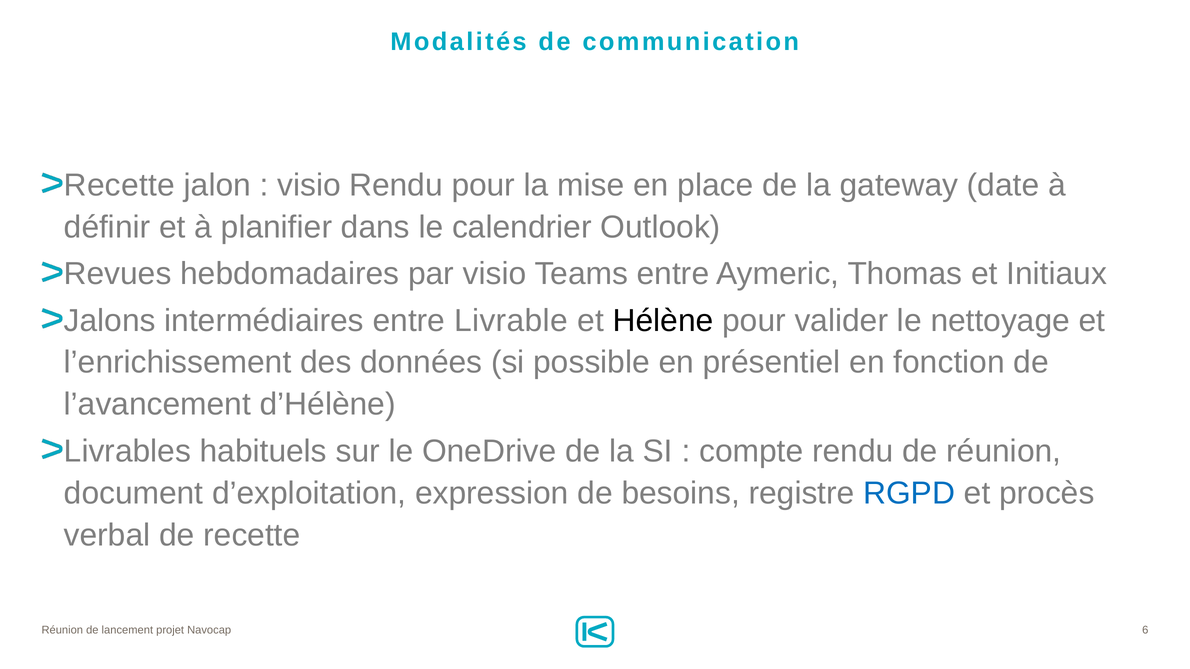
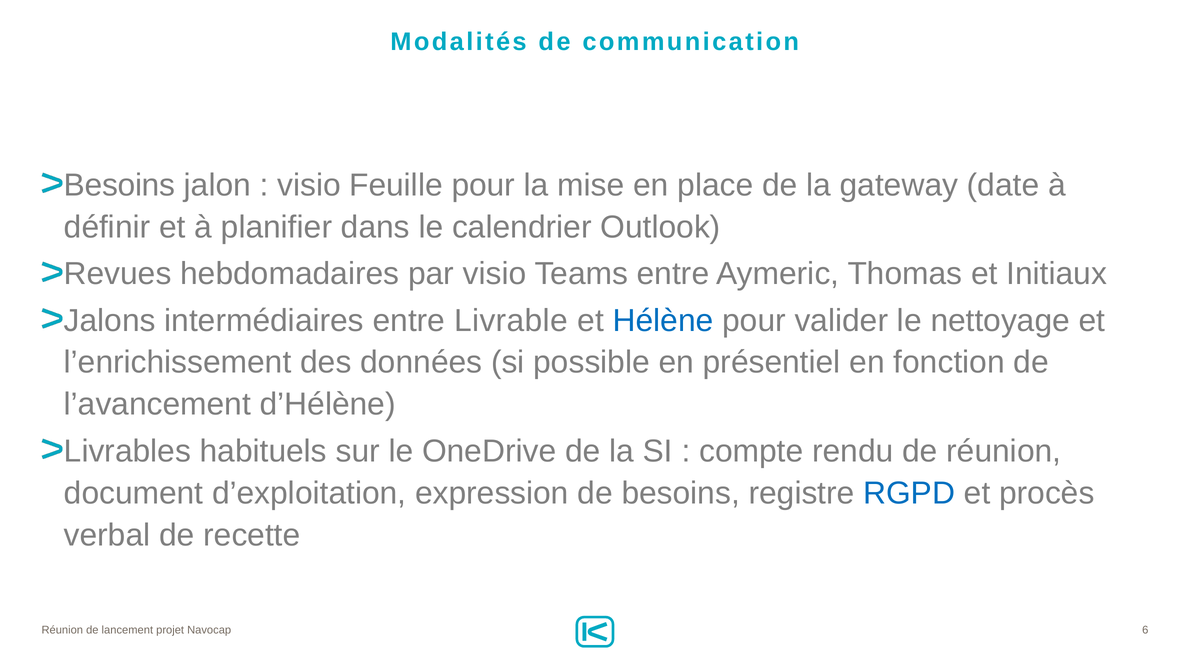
Recette: Recette -> Besoins (120, 185)
visio Rendu: Rendu -> Feuille (396, 185)
Hélène colour: black -> blue (663, 321)
